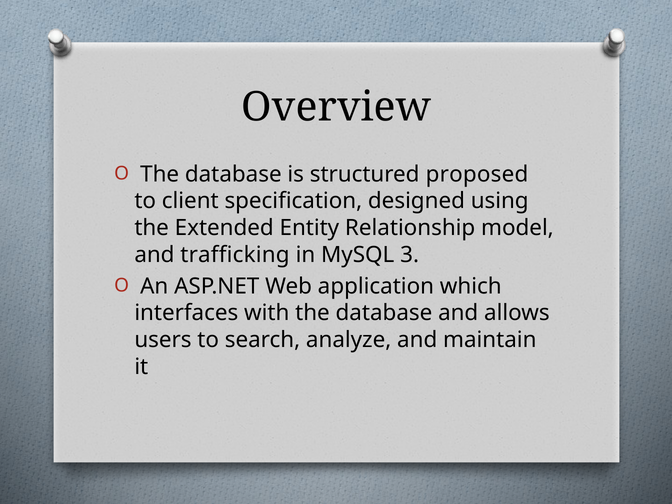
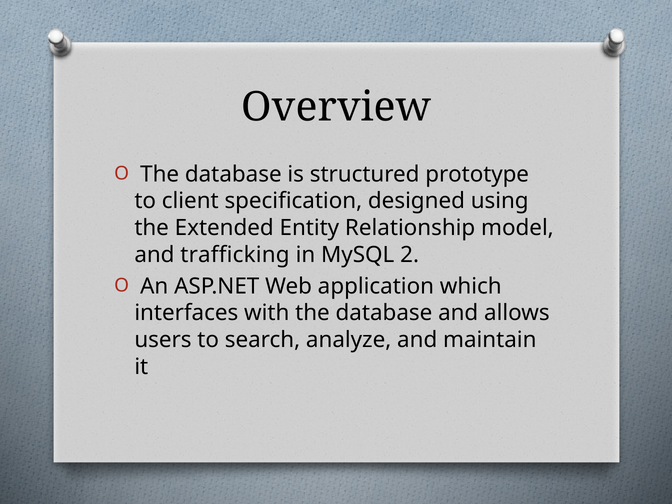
proposed: proposed -> prototype (477, 174)
3: 3 -> 2 (410, 255)
